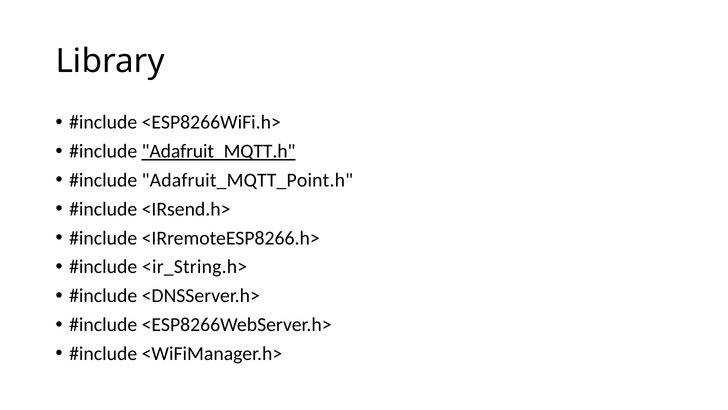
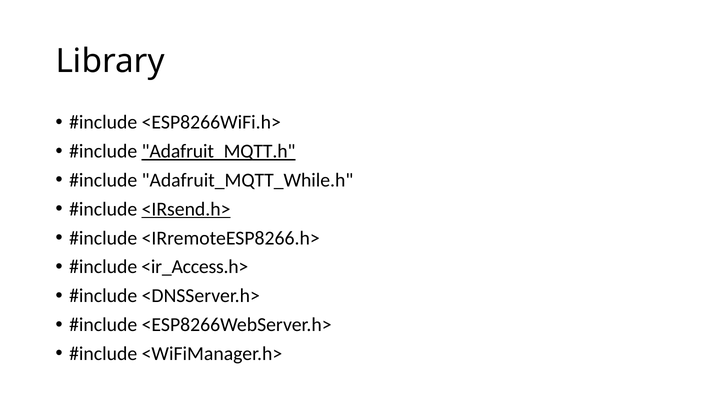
Adafruit_MQTT_Point.h: Adafruit_MQTT_Point.h -> Adafruit_MQTT_While.h (247, 180)
<IRsend.h> underline: none -> present (186, 209)
<ir_String.h>: <ir_String.h> -> <ir_Access.h> (195, 267)
